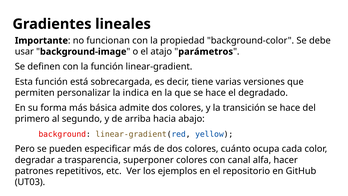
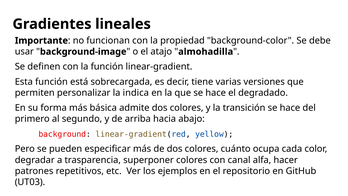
parámetros: parámetros -> almohadilla (206, 52)
